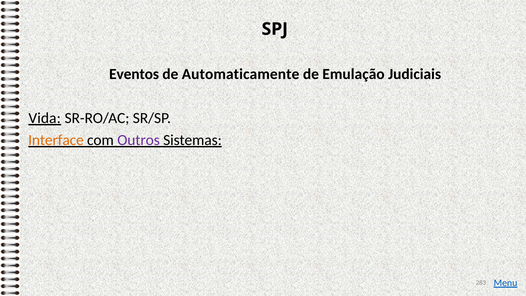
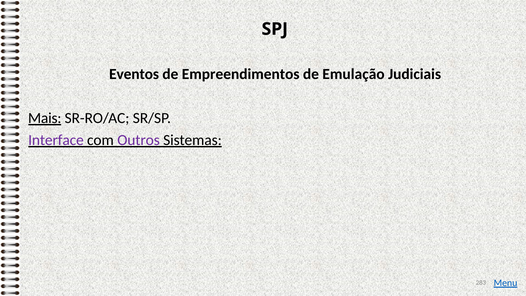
Automaticamente: Automaticamente -> Empreendimentos (241, 74)
Vida: Vida -> Mais (45, 118)
Interface colour: orange -> purple (56, 140)
